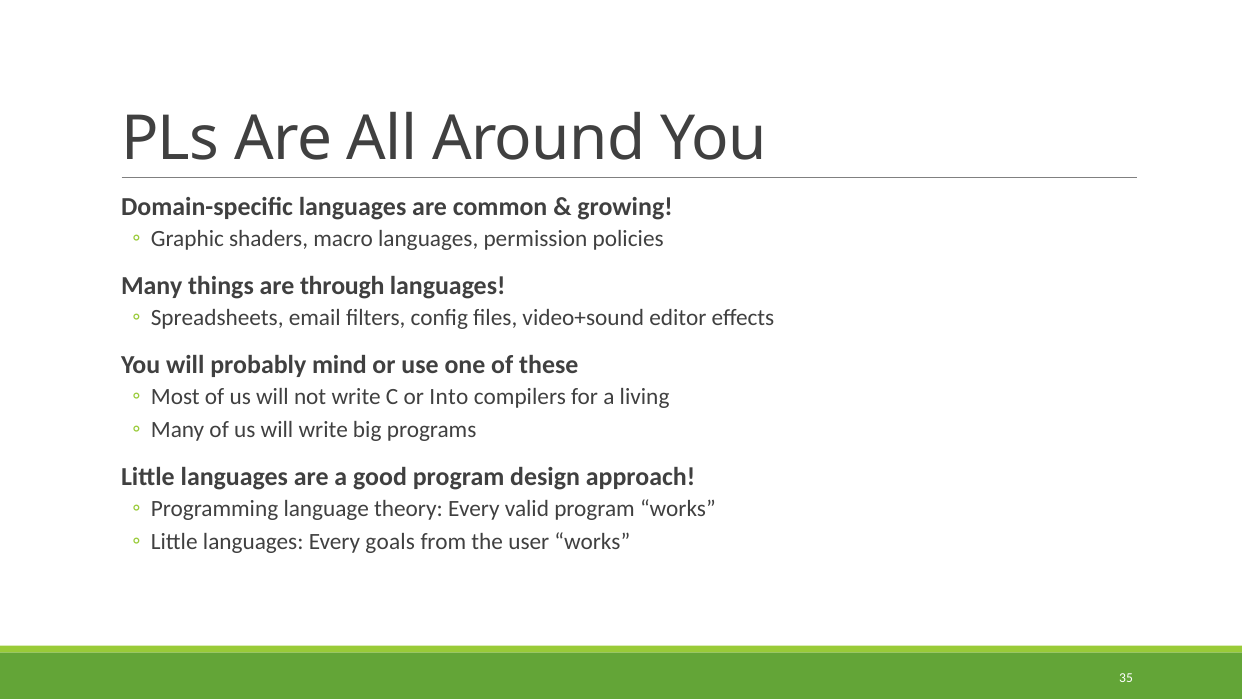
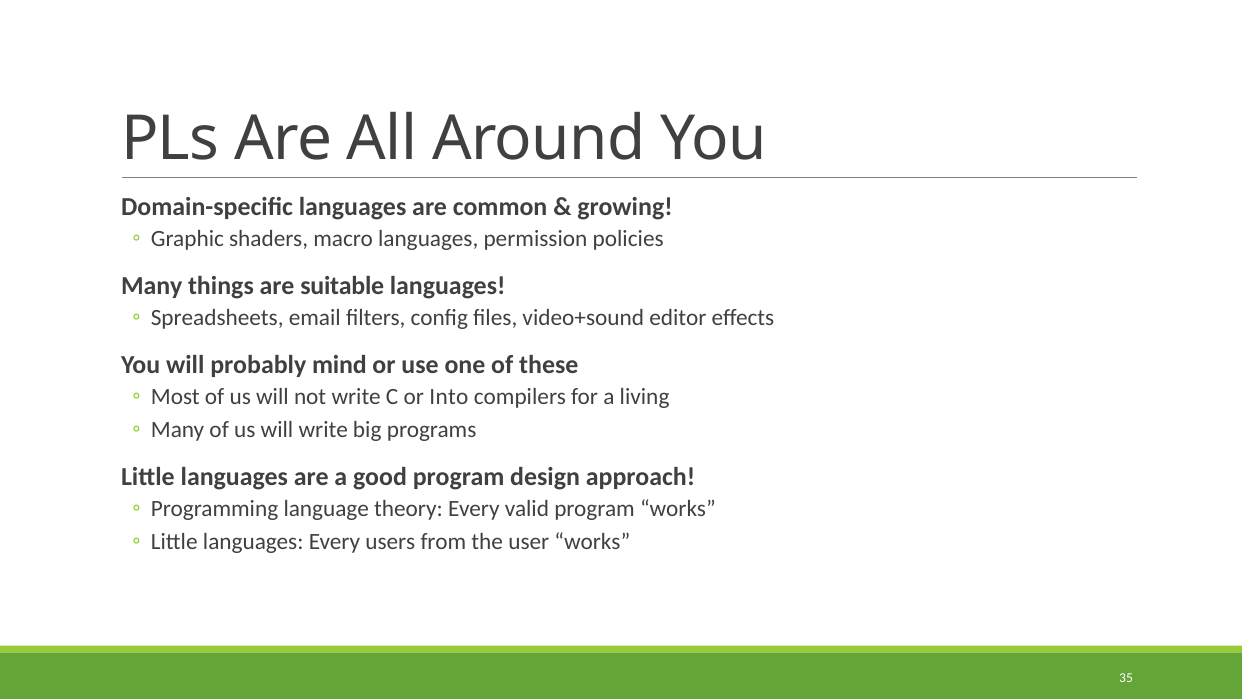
through: through -> suitable (342, 286)
goals: goals -> users (390, 541)
